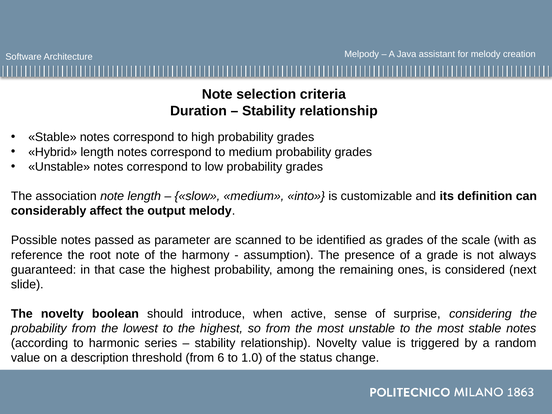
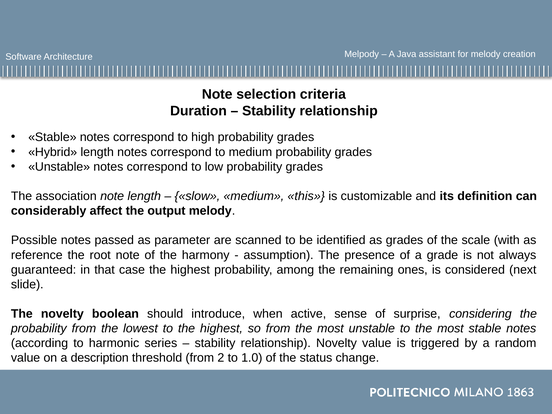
into: into -> this (306, 196)
6: 6 -> 2 (221, 358)
